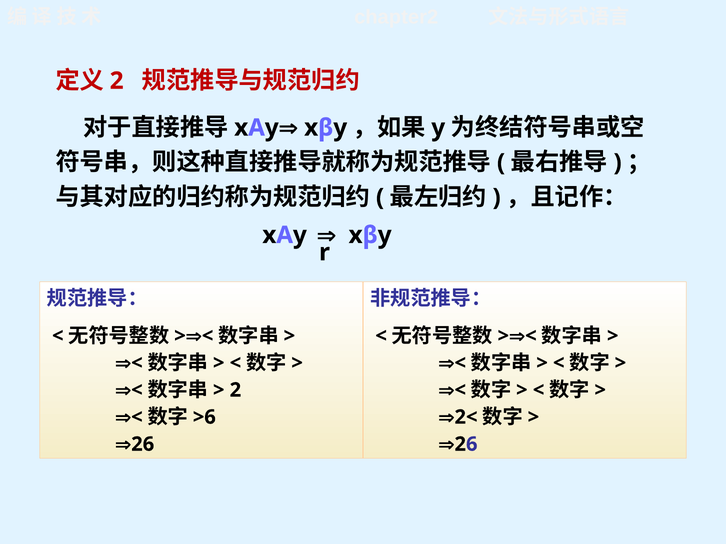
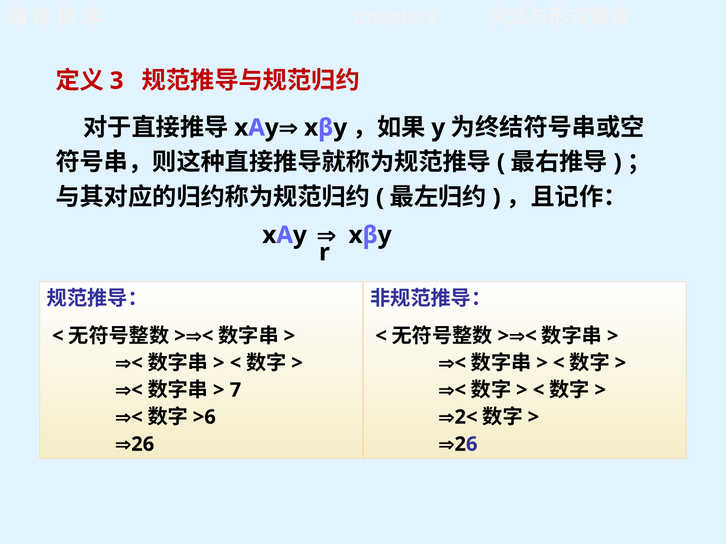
2: 2 -> 3 (117, 81)
2: 2 -> 7 (235, 390)
